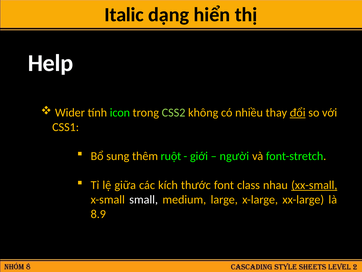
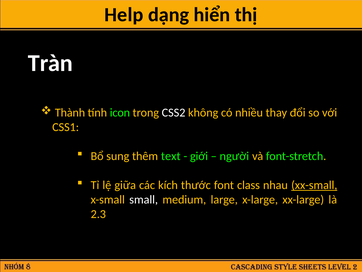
Italic: Italic -> Help (124, 15)
Help: Help -> Tràn (50, 63)
Wider: Wider -> Thành (70, 112)
CSS2 colour: light green -> white (174, 112)
đổi underline: present -> none (298, 112)
ruột: ruột -> text (171, 156)
8.9: 8.9 -> 2.3 (98, 214)
